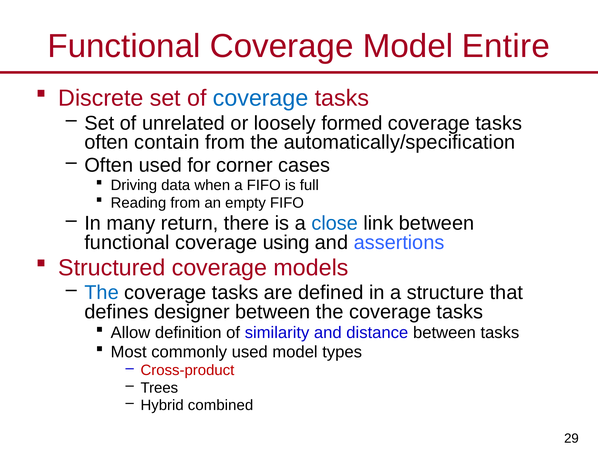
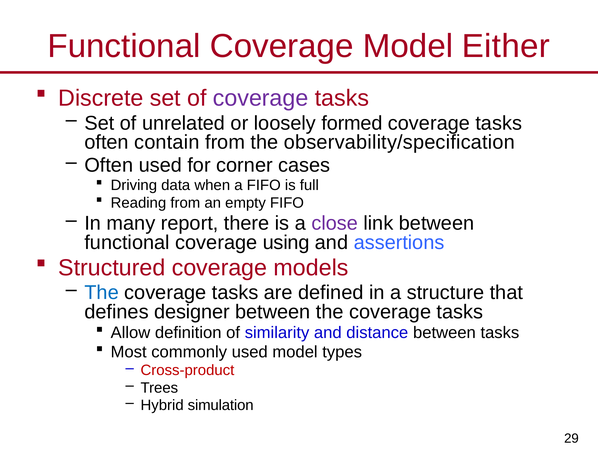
Entire: Entire -> Either (506, 46)
coverage colour: blue -> purple (261, 98)
automatically/specification: automatically/specification -> observability/specification (399, 142)
return: return -> report (190, 223)
close colour: blue -> purple (335, 223)
combined: combined -> simulation (221, 405)
